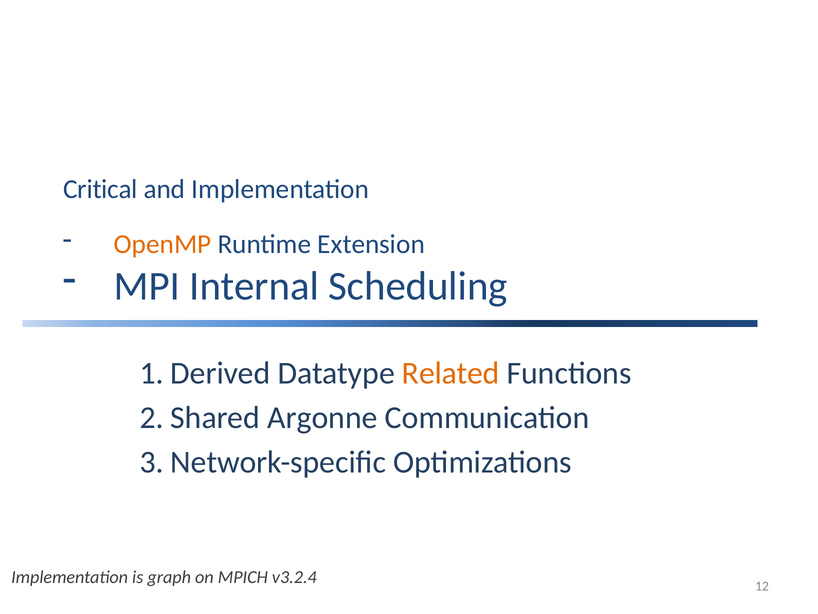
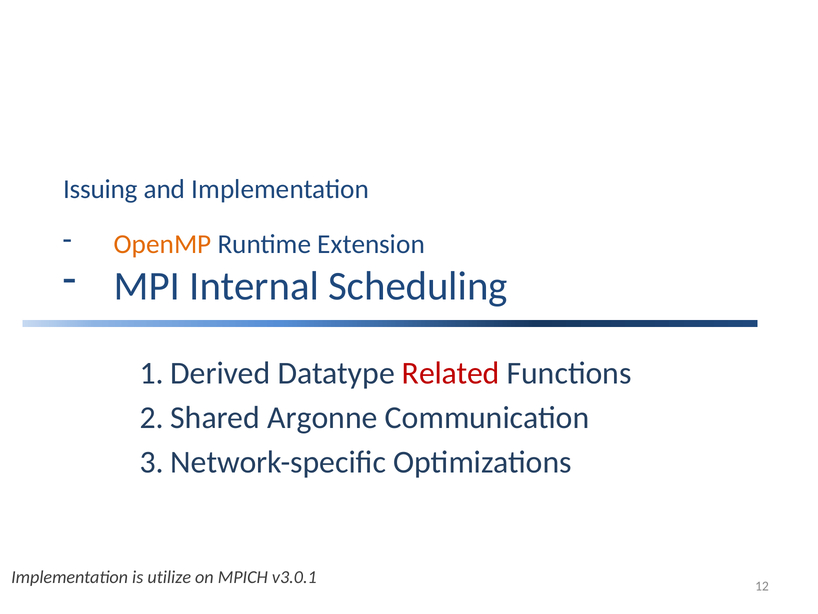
Critical: Critical -> Issuing (100, 189)
Related colour: orange -> red (451, 373)
graph: graph -> utilize (169, 577)
v3.2.4: v3.2.4 -> v3.0.1 (294, 577)
